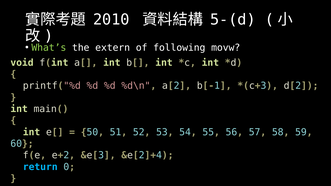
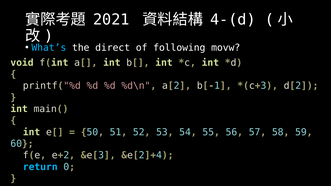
2010: 2010 -> 2021 (111, 20)
5-(d: 5-(d -> 4-(d (233, 20)
What’s colour: light green -> light blue (49, 48)
extern: extern -> direct (113, 48)
